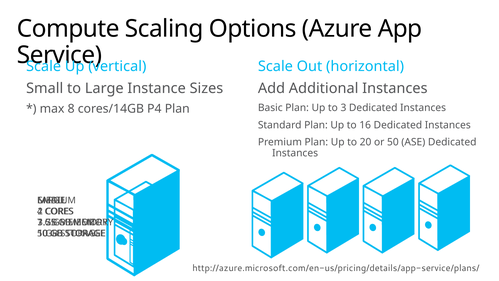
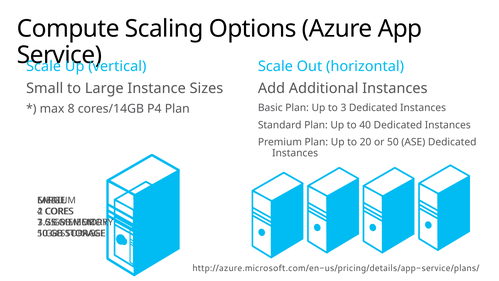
16: 16 -> 40 (365, 125)
